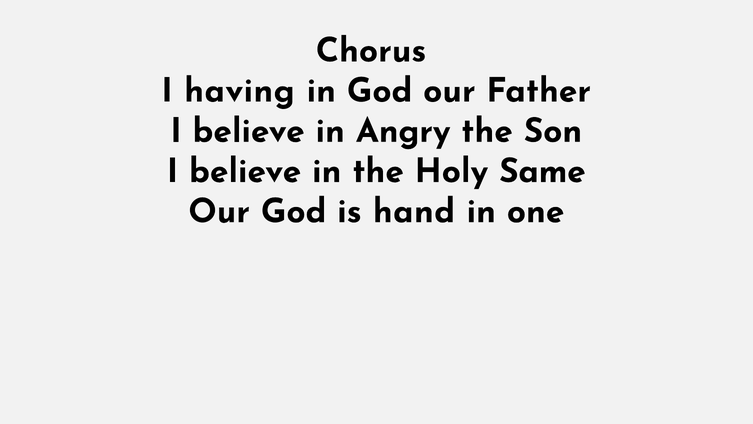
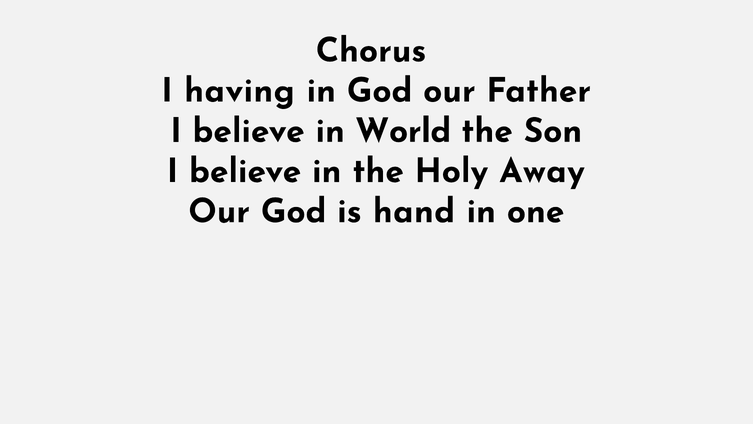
Angry: Angry -> World (403, 131)
Same: Same -> Away (542, 171)
